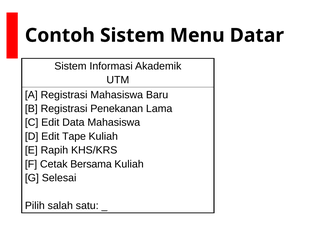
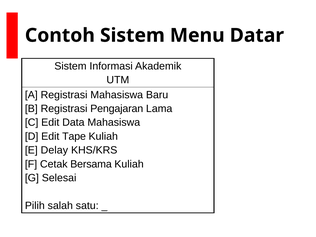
Penekanan: Penekanan -> Pengajaran (117, 109)
Rapih: Rapih -> Delay (54, 150)
